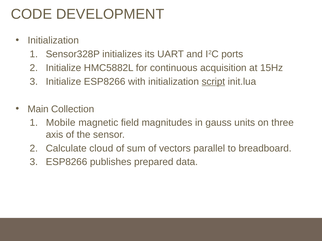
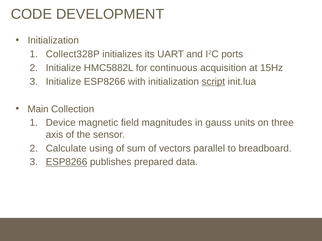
Sensor328P: Sensor328P -> Collect328P (73, 54)
Mobile: Mobile -> Device (61, 123)
cloud: cloud -> using (101, 149)
ESP8266 underline: none -> present (67, 162)
